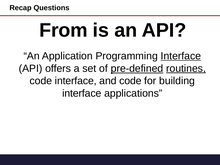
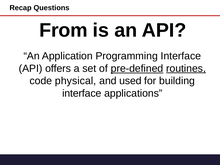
Interface underline: present -> none (181, 56)
code interface: interface -> physical (76, 81)
and code: code -> used (130, 81)
